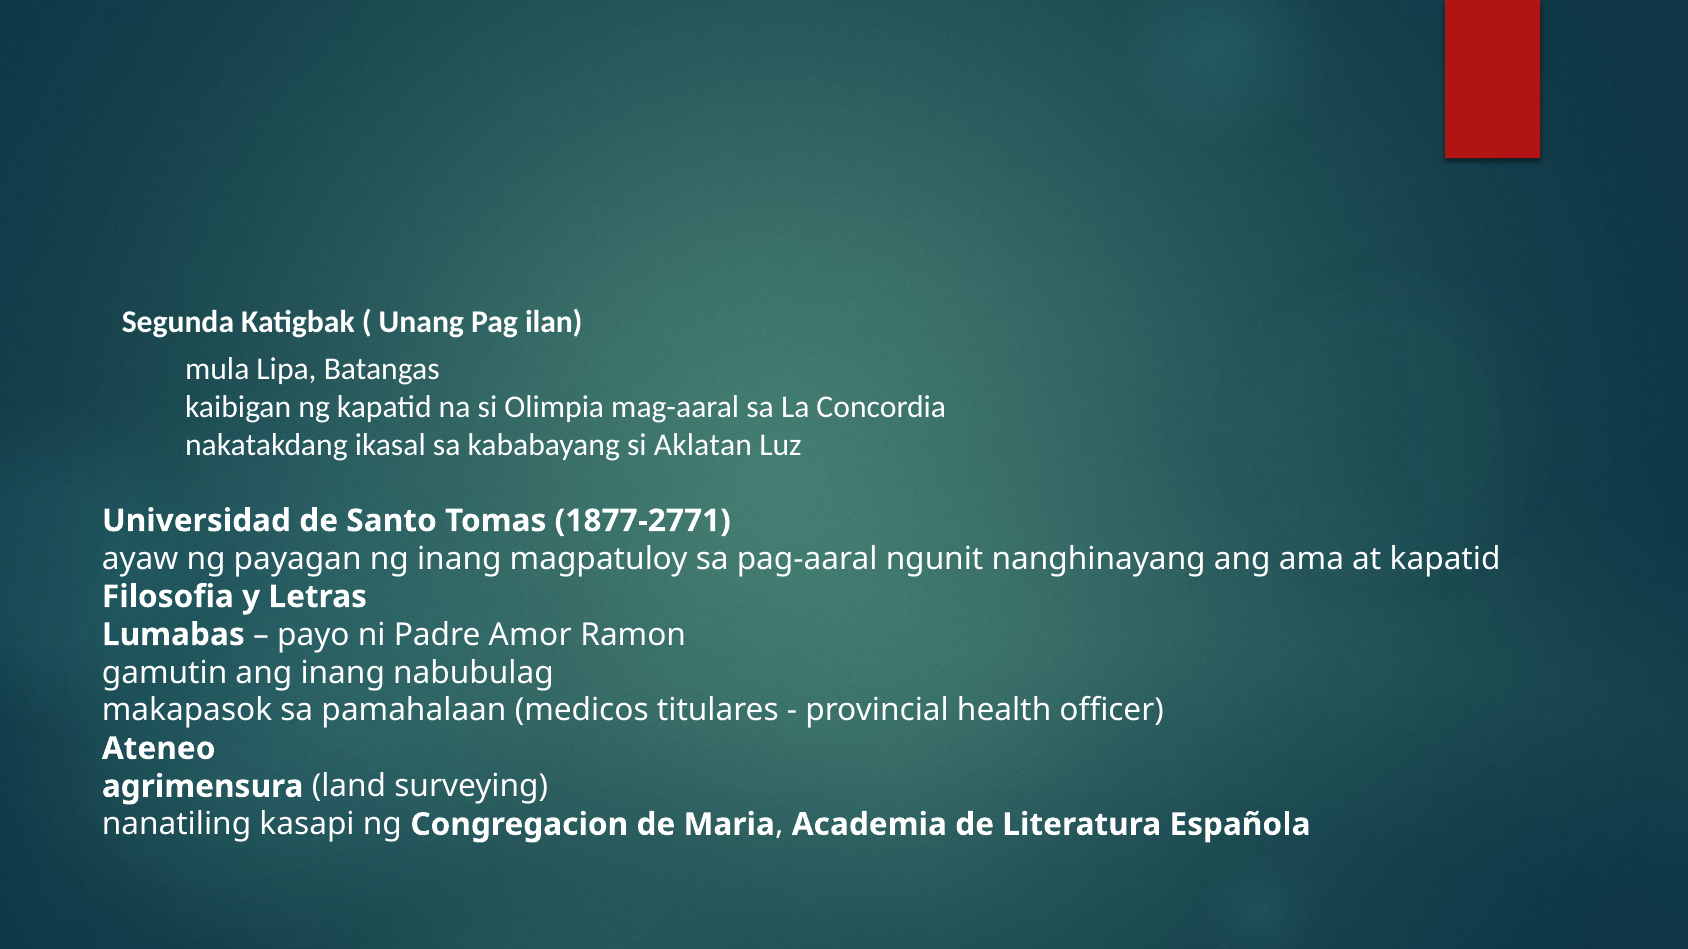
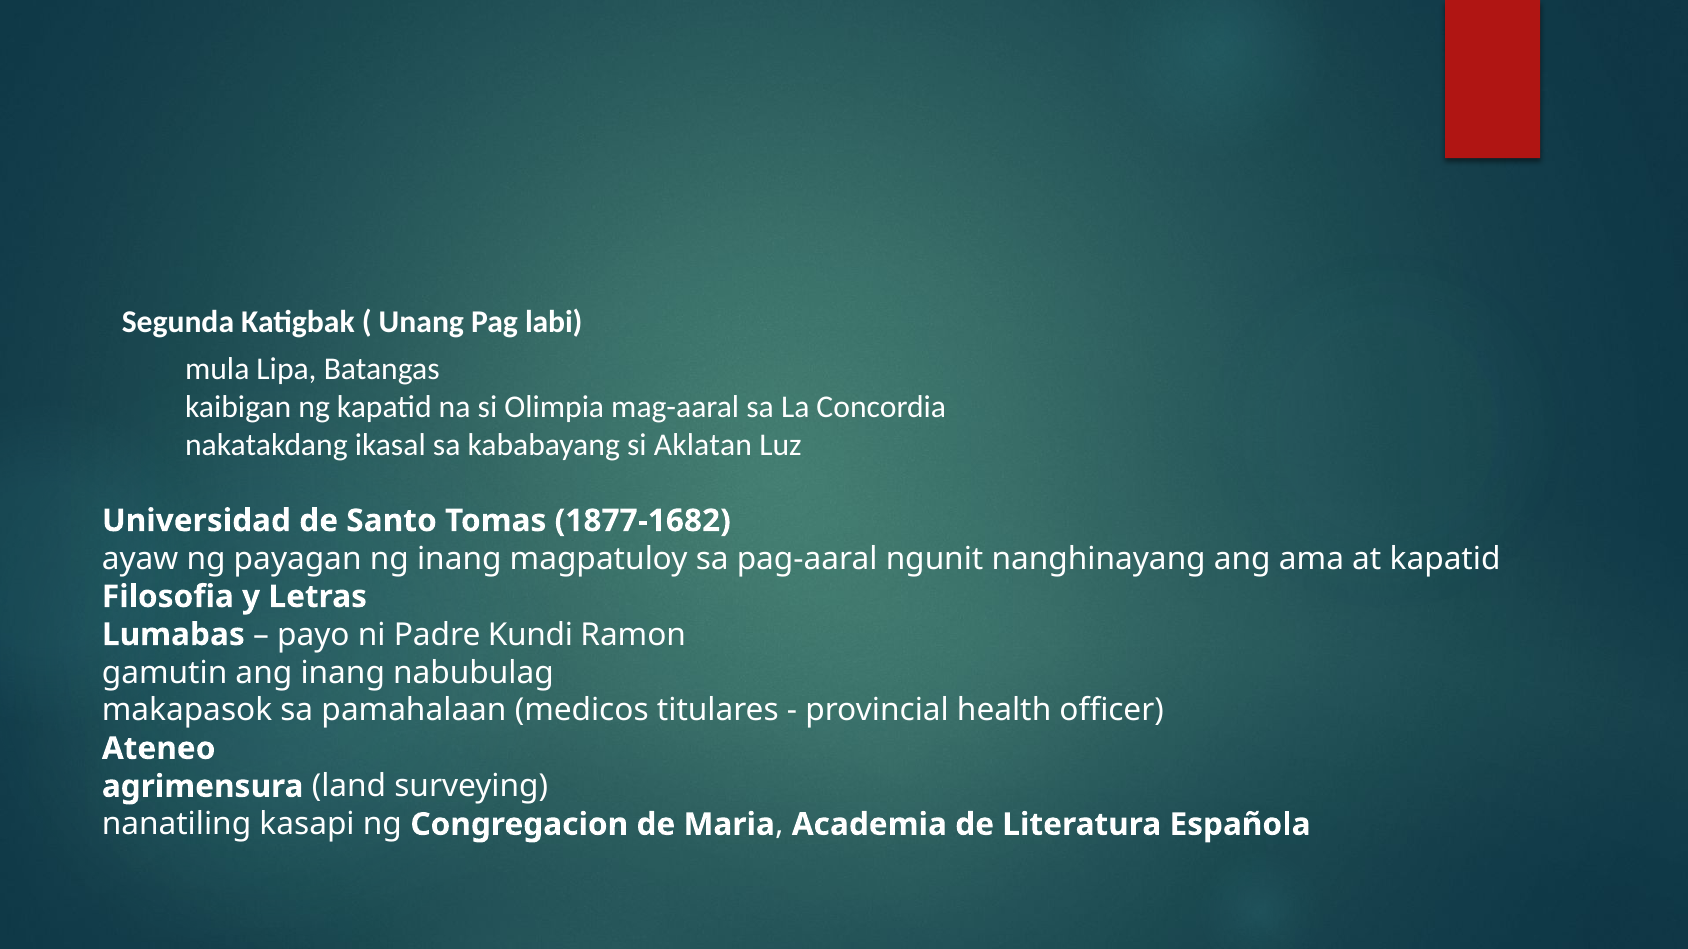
ilan: ilan -> labi (554, 322)
1877-2771: 1877-2771 -> 1877-1682 (643, 521)
Amor: Amor -> Kundi (530, 635)
